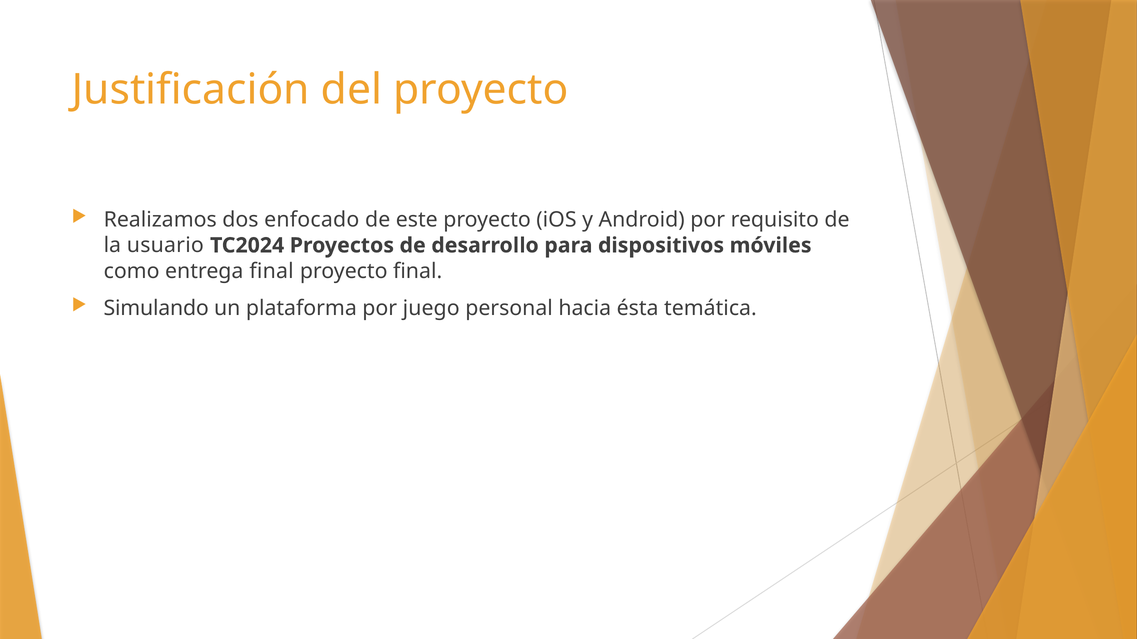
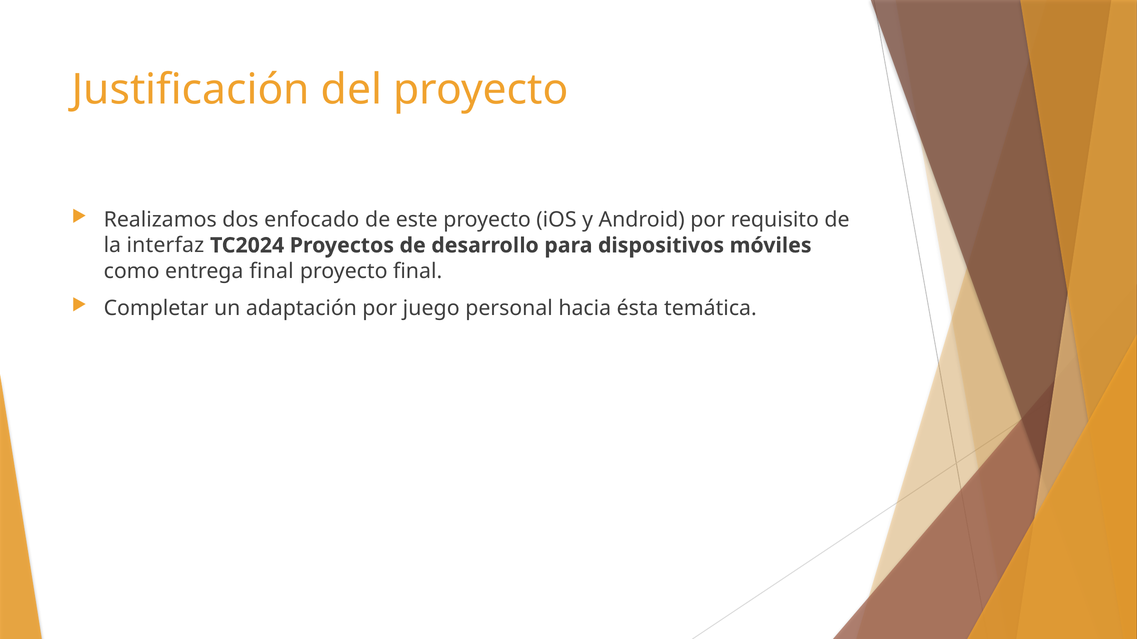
usuario: usuario -> interfaz (165, 246)
Simulando: Simulando -> Completar (156, 309)
plataforma: plataforma -> adaptación (301, 309)
